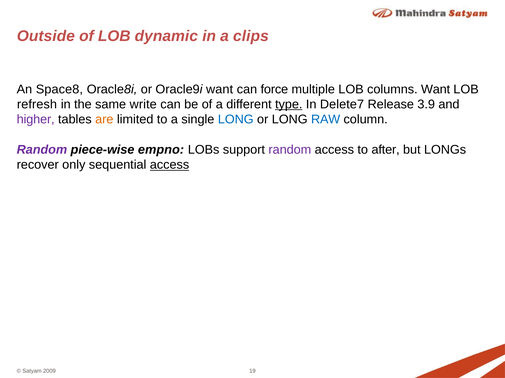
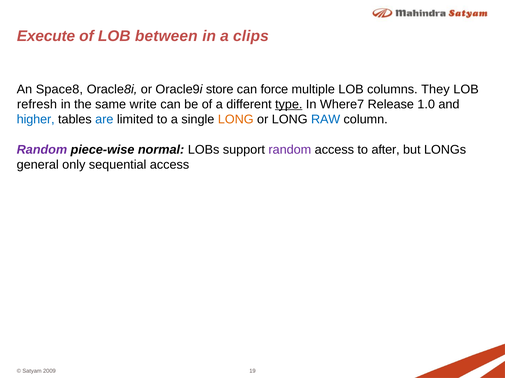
Outside: Outside -> Execute (46, 36)
dynamic: dynamic -> between (166, 36)
Oracle9i want: want -> store (220, 89)
columns Want: Want -> They (435, 89)
Delete7: Delete7 -> Where7 (342, 105)
3.9: 3.9 -> 1.0 (426, 105)
higher colour: purple -> blue (36, 120)
are colour: orange -> blue (104, 120)
LONG colour: blue -> orange (236, 120)
empno: empno -> normal (161, 150)
recover: recover -> general (38, 165)
access underline: present -> none (170, 165)
